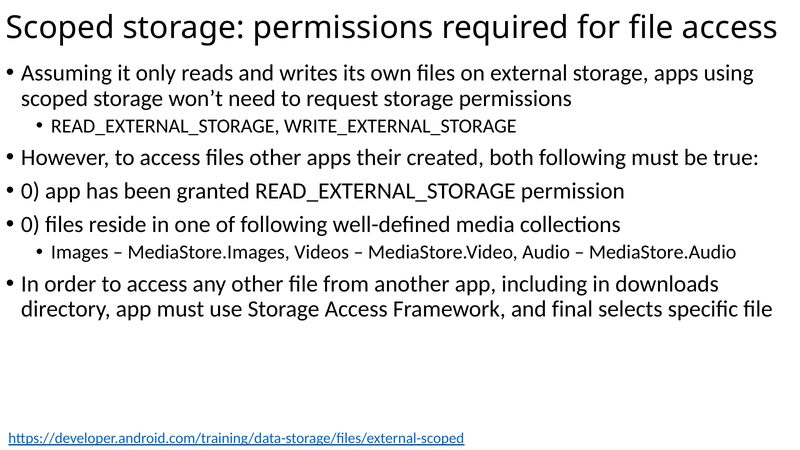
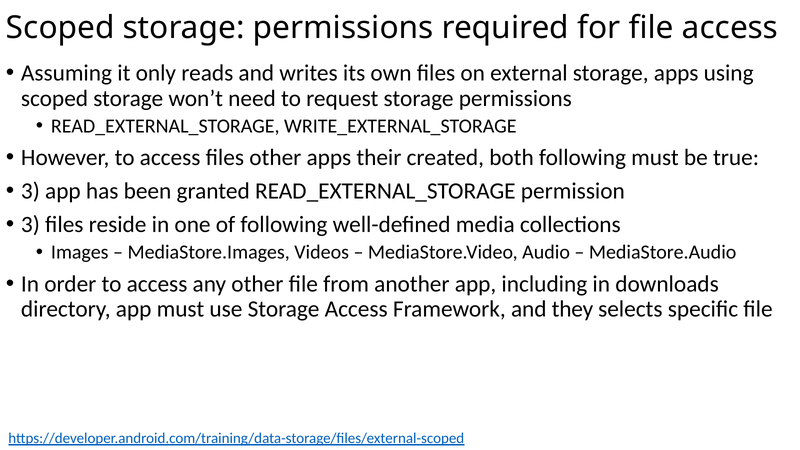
0: 0 -> 3 (30, 191)
0: 0 -> 3 (30, 225)
final: final -> they (572, 309)
